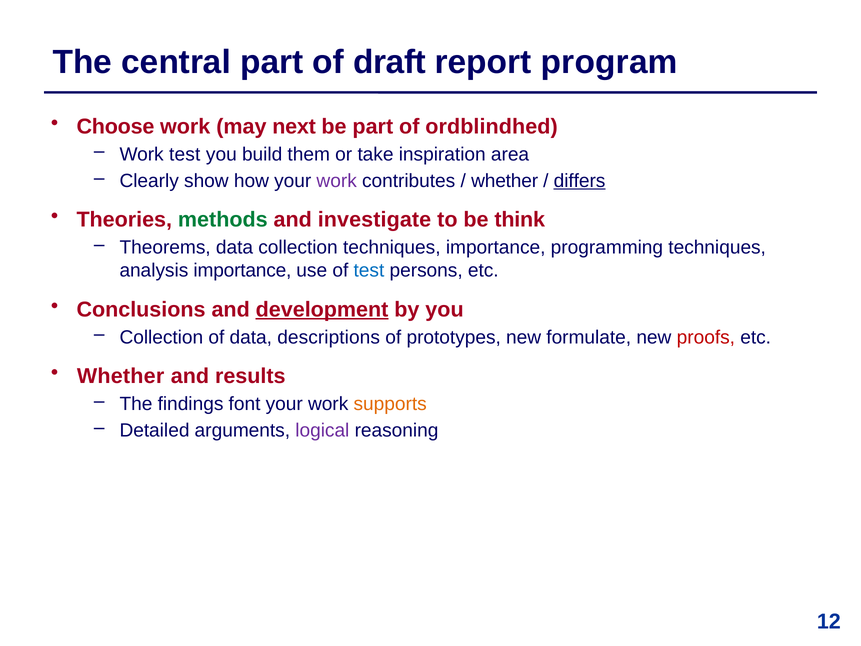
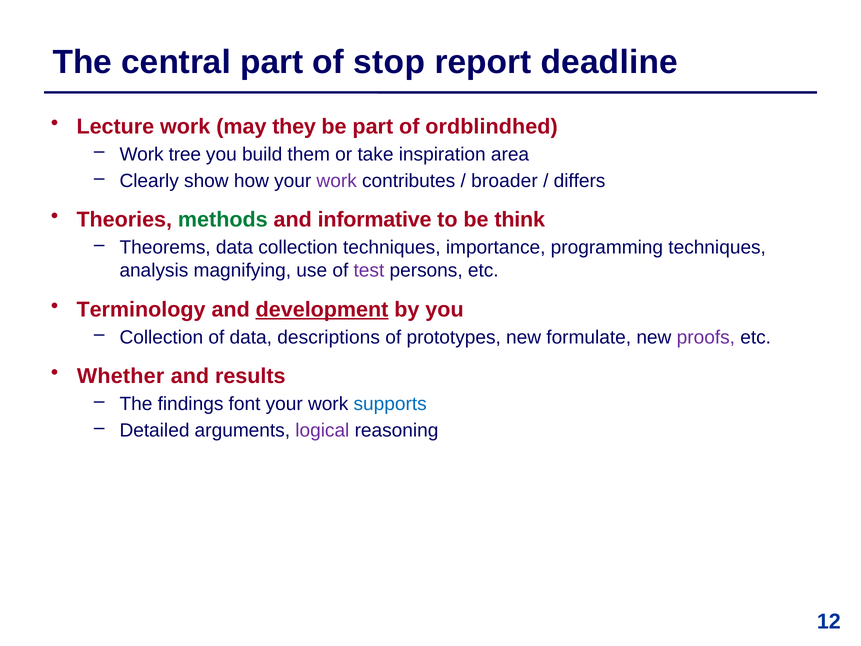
draft: draft -> stop (389, 62)
program: program -> deadline (609, 62)
Choose: Choose -> Lecture (115, 126)
next: next -> they (294, 126)
Work test: test -> tree (185, 154)
whether: whether -> broader (505, 181)
differs underline: present -> none (580, 181)
investigate: investigate -> informative (375, 220)
analysis importance: importance -> magnifying (242, 270)
test colour: blue -> purple (369, 270)
Conclusions: Conclusions -> Terminology (141, 309)
proofs colour: red -> purple (706, 337)
supports colour: orange -> blue (390, 404)
